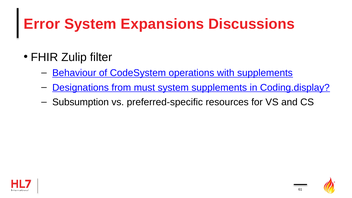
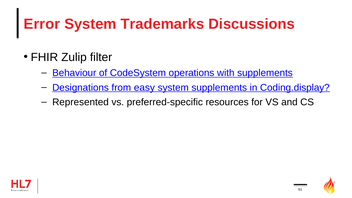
Expansions: Expansions -> Trademarks (162, 24)
must: must -> easy (144, 88)
Subsumption: Subsumption -> Represented (81, 102)
